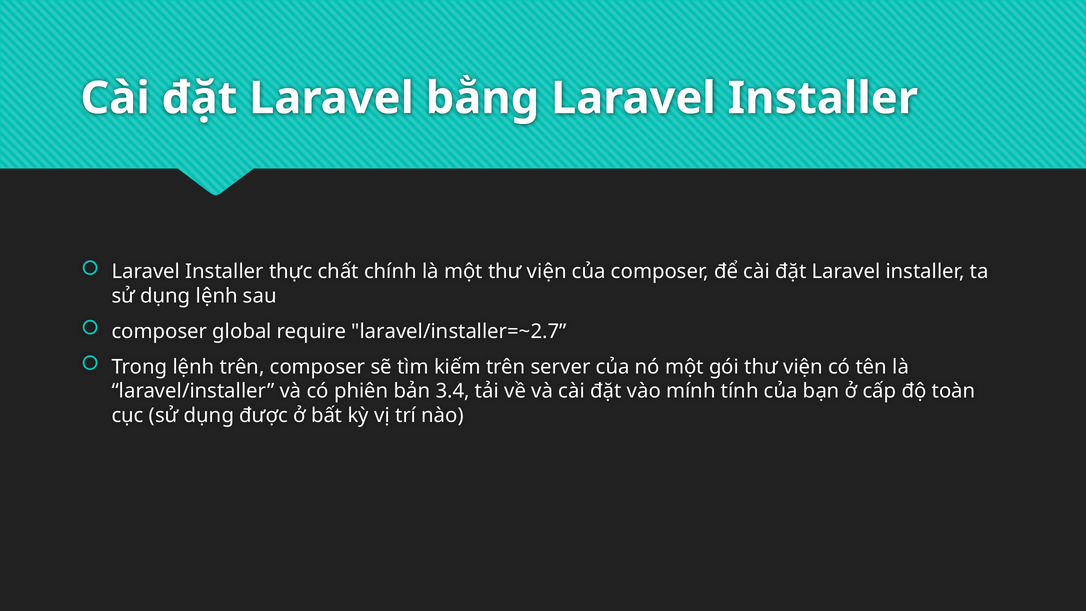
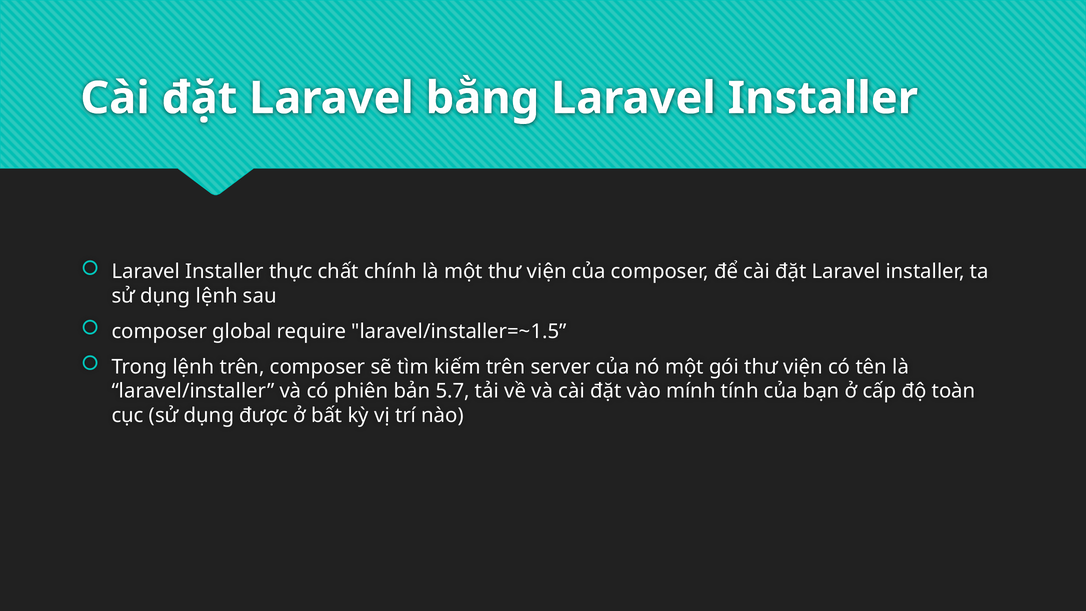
laravel/installer=~2.7: laravel/installer=~2.7 -> laravel/installer=~1.5 (459, 331)
3.4: 3.4 -> 5.7 (453, 391)
